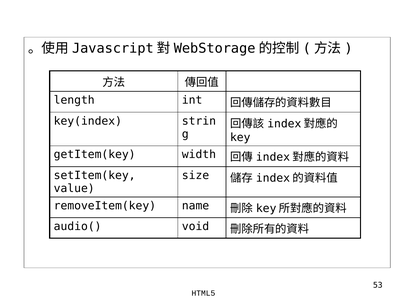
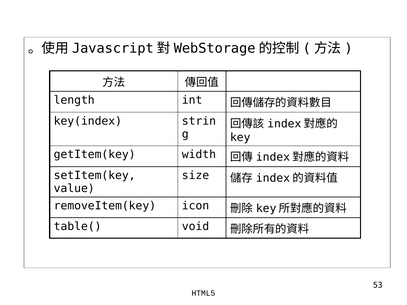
name: name -> icon (196, 206)
audio(: audio( -> table( (78, 227)
